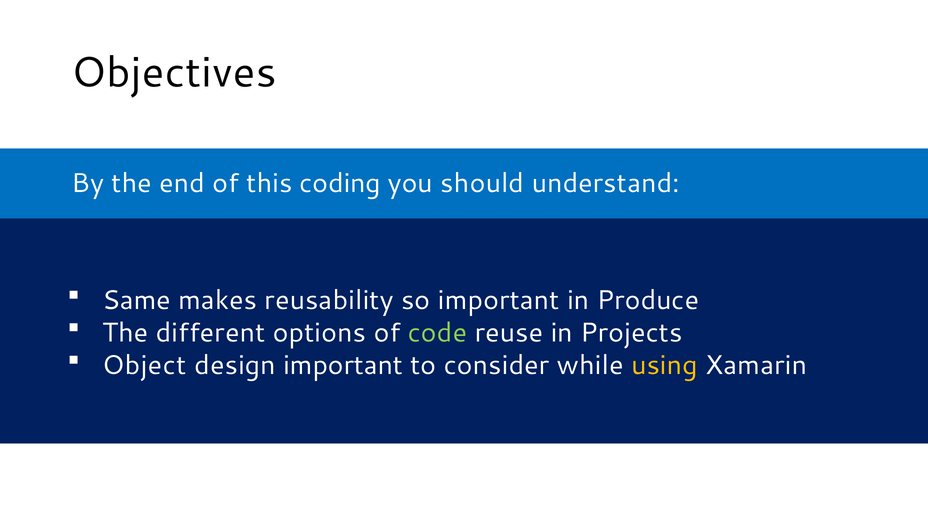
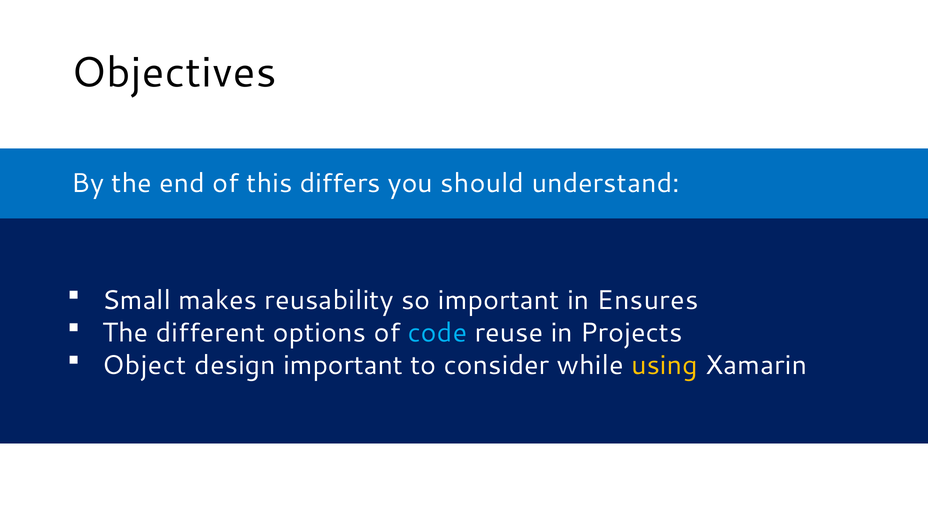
coding: coding -> differs (340, 183)
Same: Same -> Small (137, 300)
Produce: Produce -> Ensures (648, 300)
code colour: light green -> light blue (438, 333)
